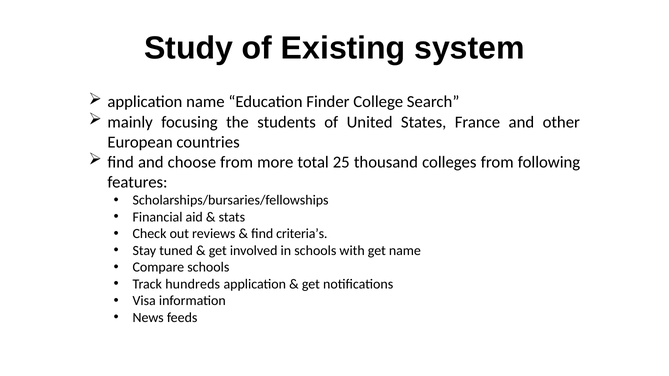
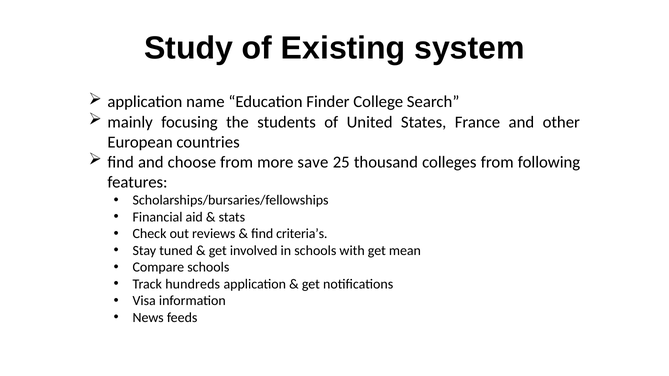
total: total -> save (313, 162)
get name: name -> mean (405, 251)
